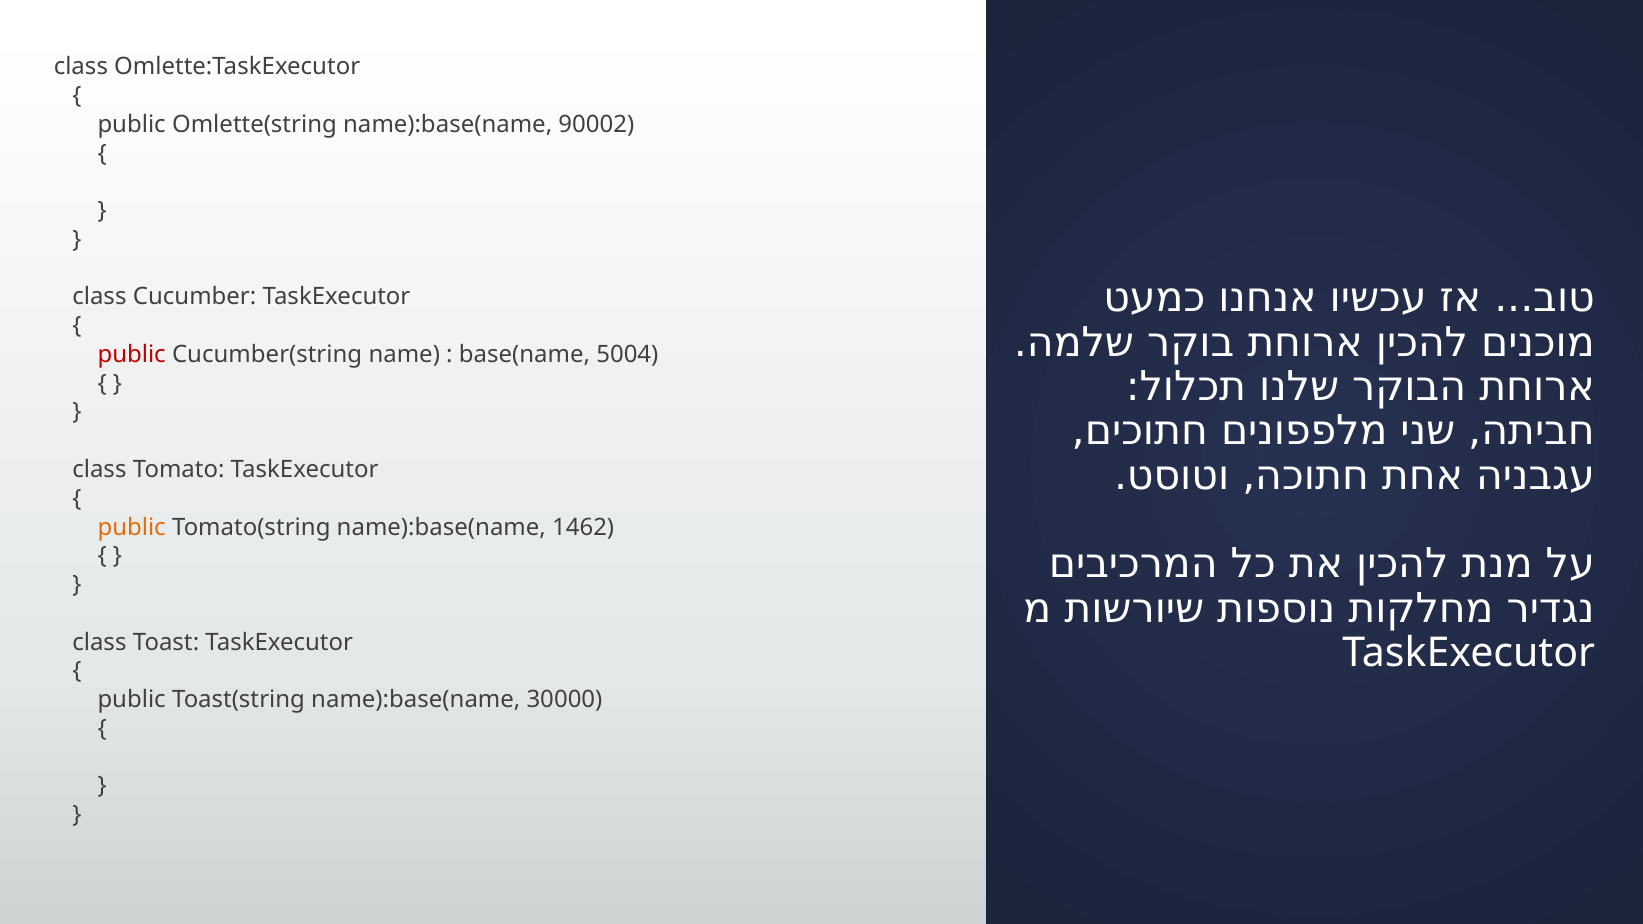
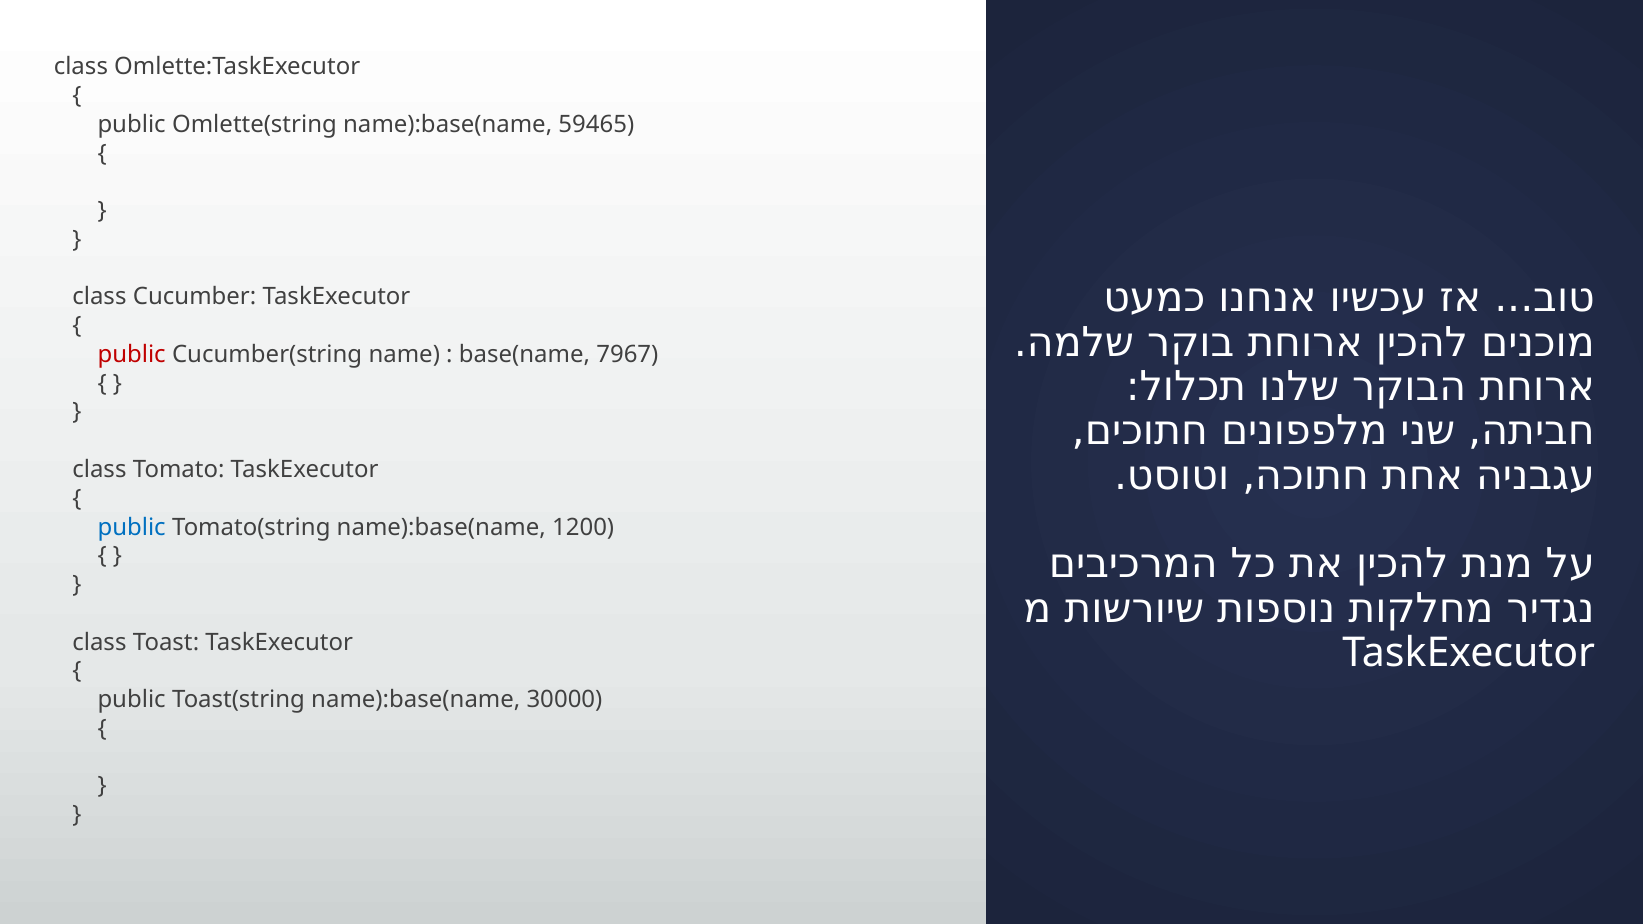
90002: 90002 -> 59465 (596, 124)
5004: 5004 -> 7967 (627, 355)
public colour: orange -> blue (132, 527)
1462: 1462 -> 1200 (583, 527)
